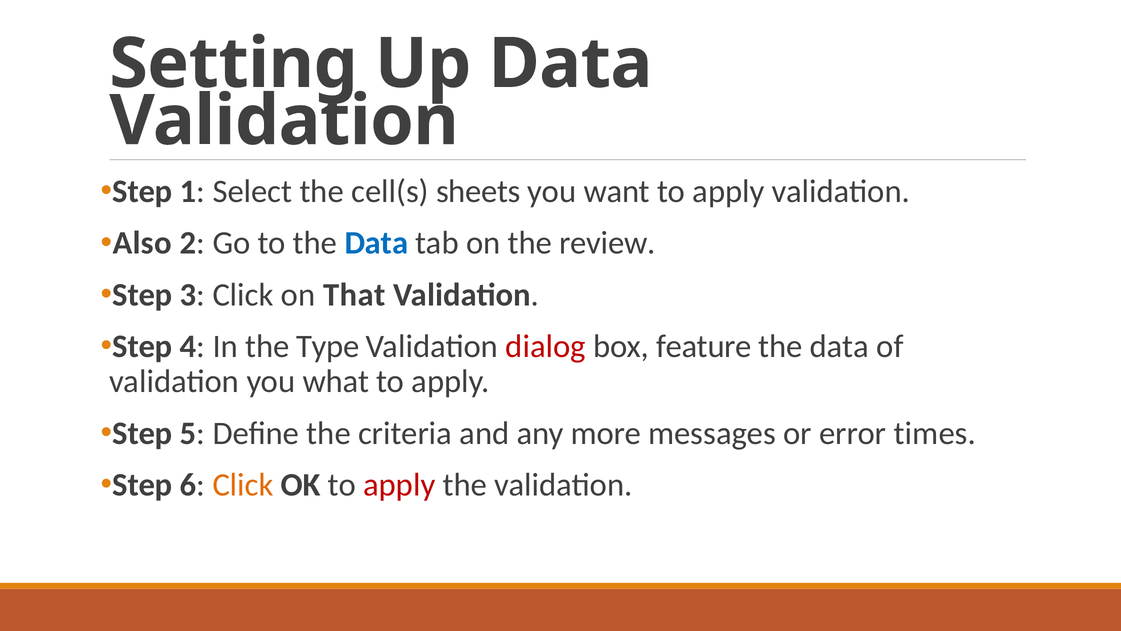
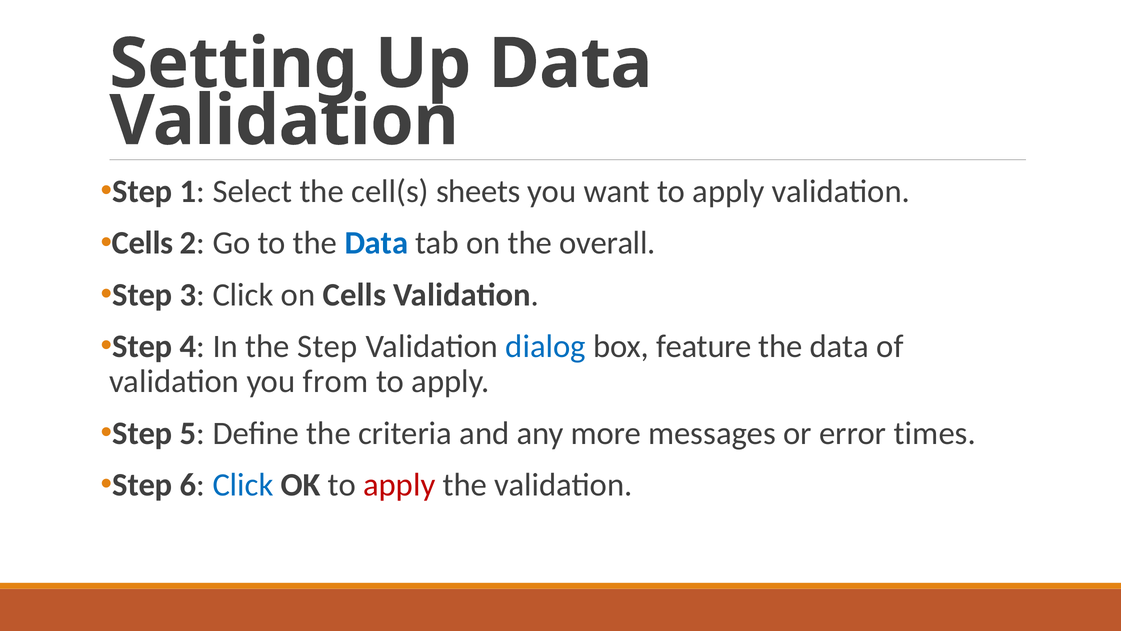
Also: Also -> Cells (143, 243)
review: review -> overall (607, 243)
on That: That -> Cells (354, 295)
the Type: Type -> Step (327, 346)
dialog colour: red -> blue (546, 346)
what: what -> from (336, 381)
Click colour: orange -> blue (243, 485)
